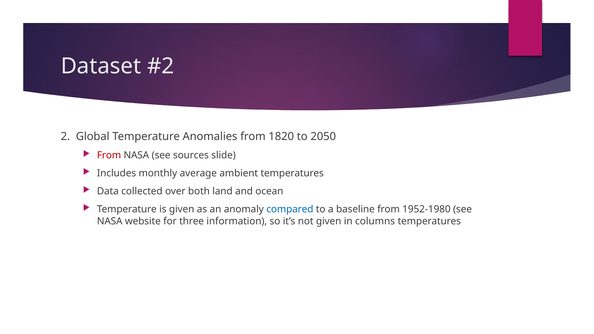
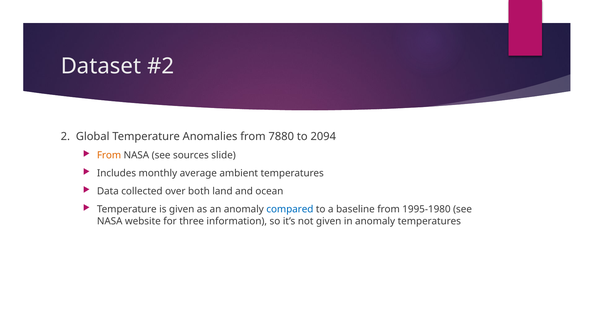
1820: 1820 -> 7880 (281, 137)
2050: 2050 -> 2094 (323, 137)
From colour: red -> orange (109, 155)
1952-1980: 1952-1980 -> 1995-1980 (426, 209)
in columns: columns -> anomaly (375, 221)
